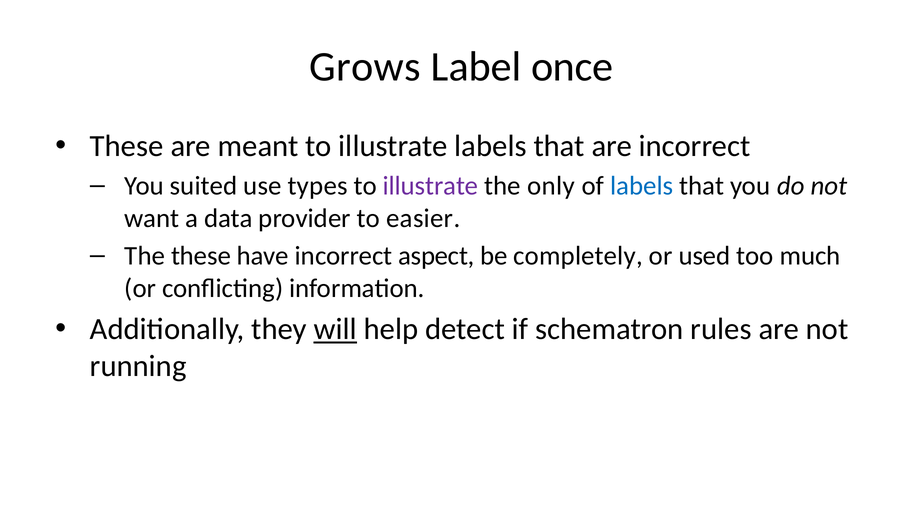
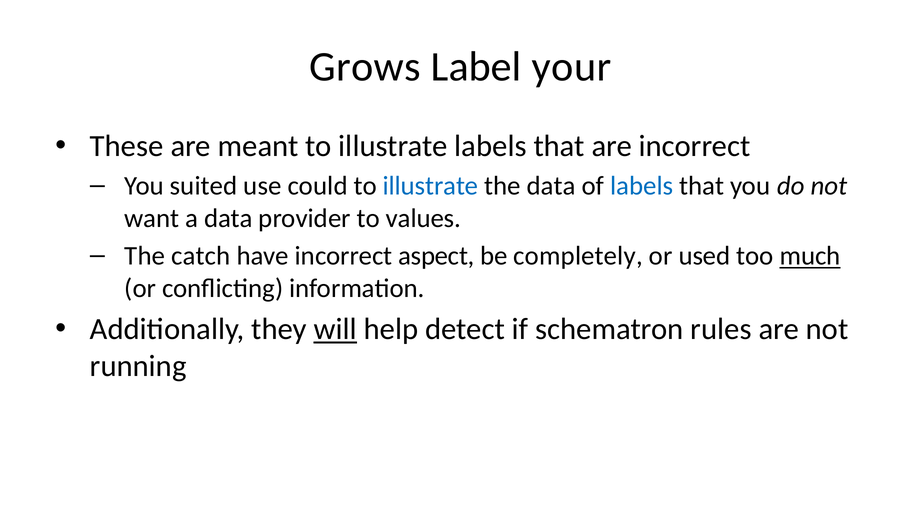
once: once -> your (572, 67)
types: types -> could (318, 186)
illustrate colour: purple -> blue (431, 186)
the only: only -> data (551, 186)
easier: easier -> values (424, 218)
The these: these -> catch (201, 256)
much underline: none -> present (810, 256)
